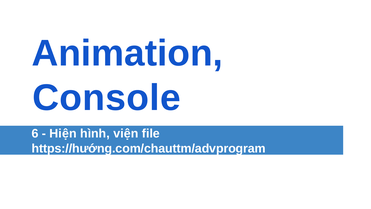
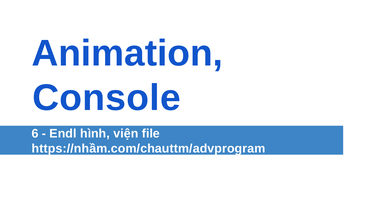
Hiện: Hiện -> Endl (63, 133)
https://hướng.com/chauttm/advprogram: https://hướng.com/chauttm/advprogram -> https://nhầm.com/chauttm/advprogram (149, 148)
